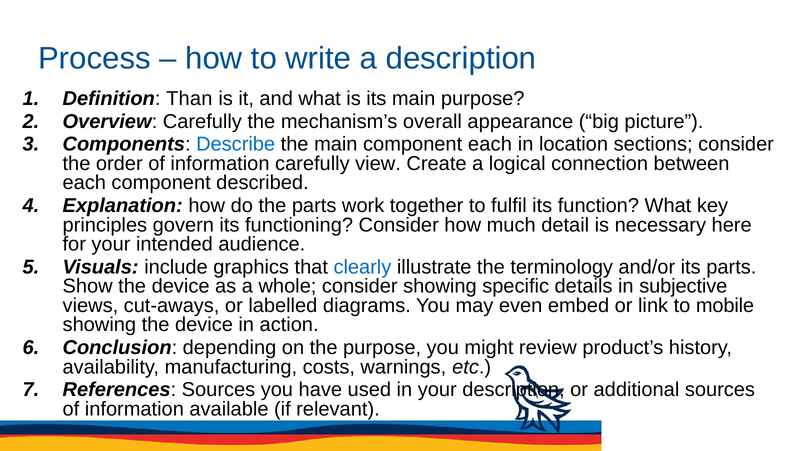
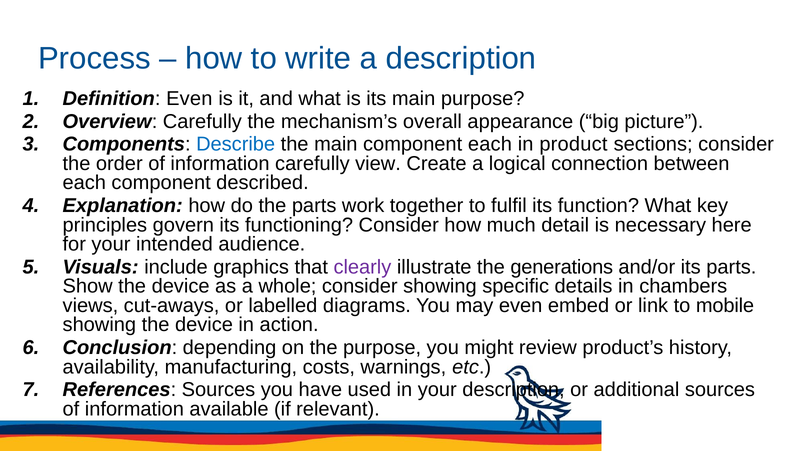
Definition Than: Than -> Even (189, 99)
location: location -> product (573, 144)
clearly colour: blue -> purple (362, 267)
terminology: terminology -> generations (562, 267)
subjective: subjective -> chambers (683, 286)
